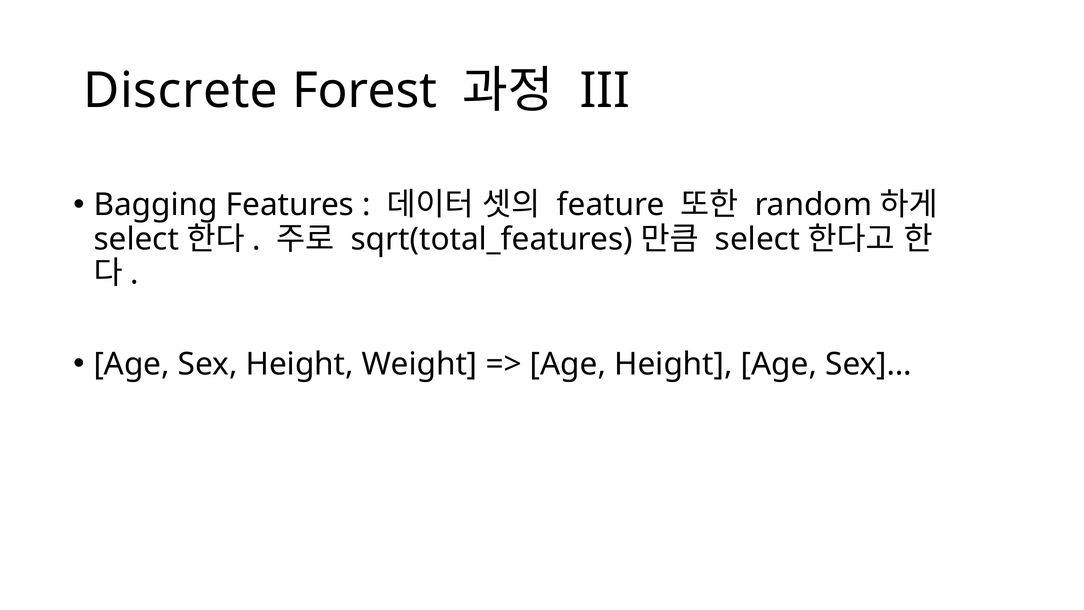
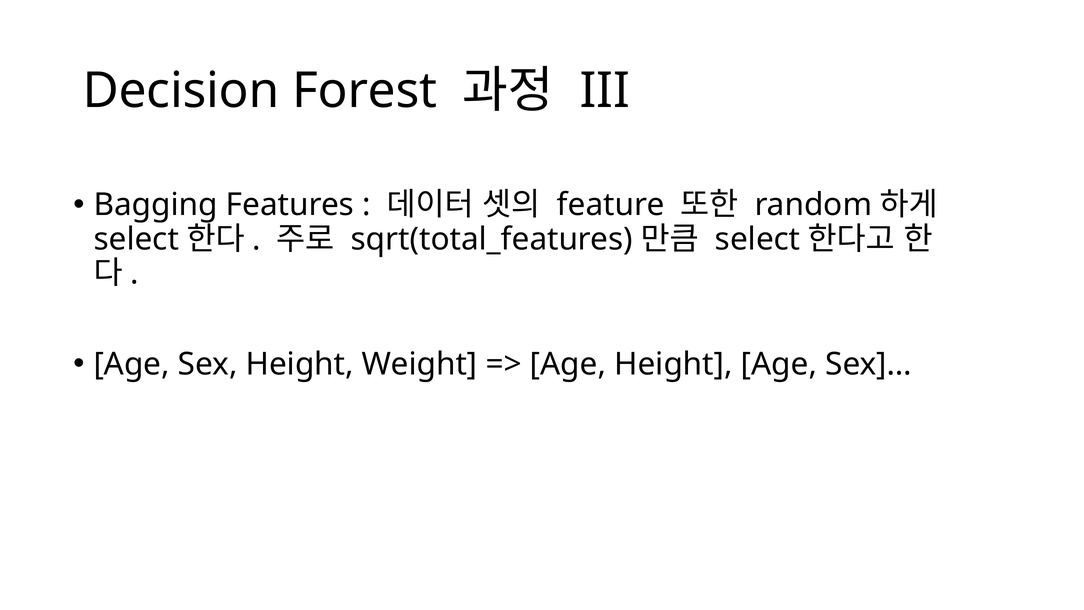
Discrete: Discrete -> Decision (181, 91)
